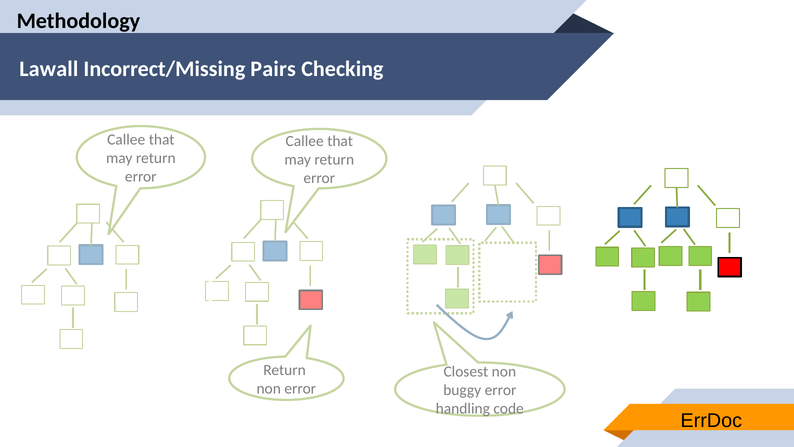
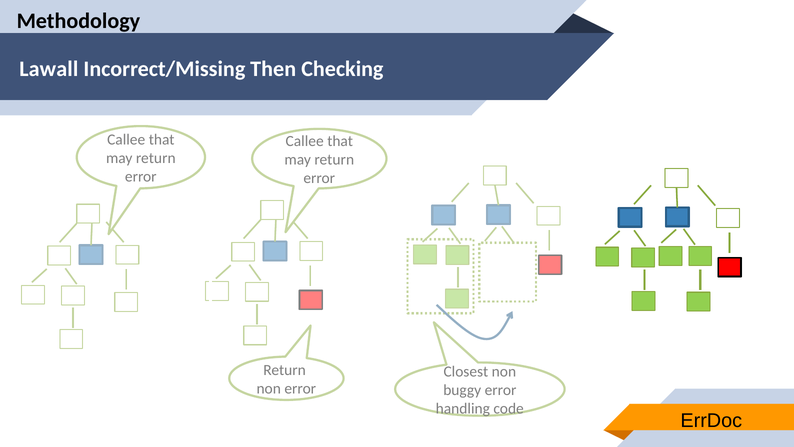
Pairs: Pairs -> Then (273, 69)
